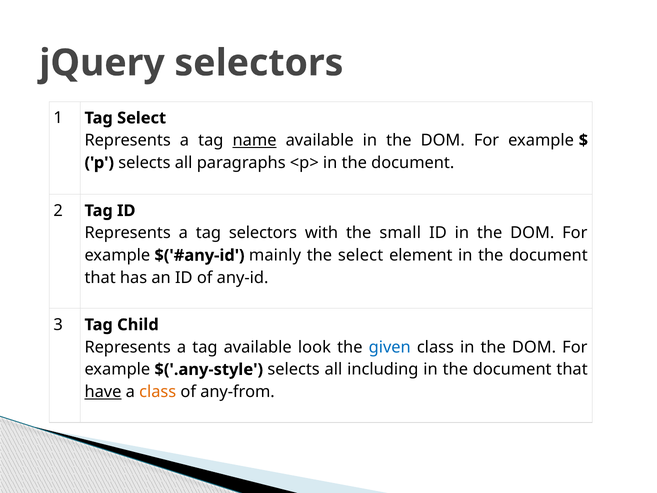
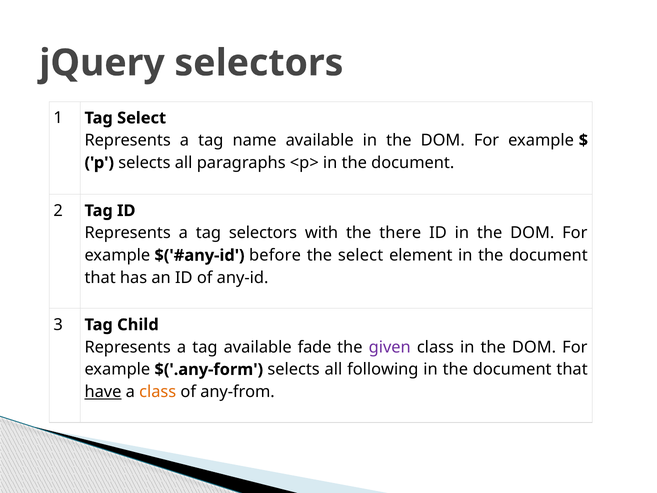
name underline: present -> none (255, 140)
small: small -> there (400, 233)
mainly: mainly -> before (275, 255)
look: look -> fade (315, 347)
given colour: blue -> purple (390, 347)
$('.any-style: $('.any-style -> $('.any-form (209, 369)
including: including -> following (383, 369)
